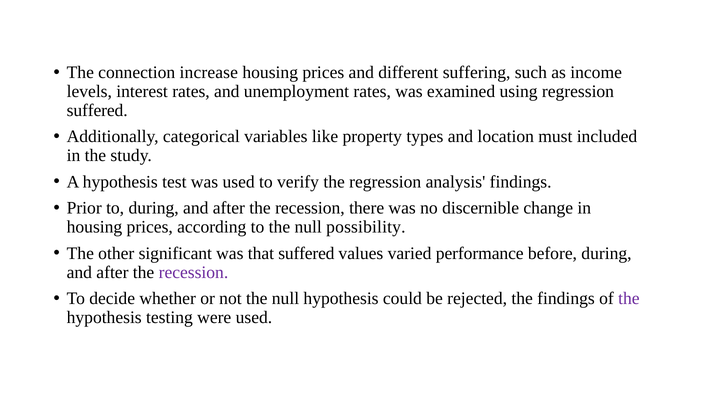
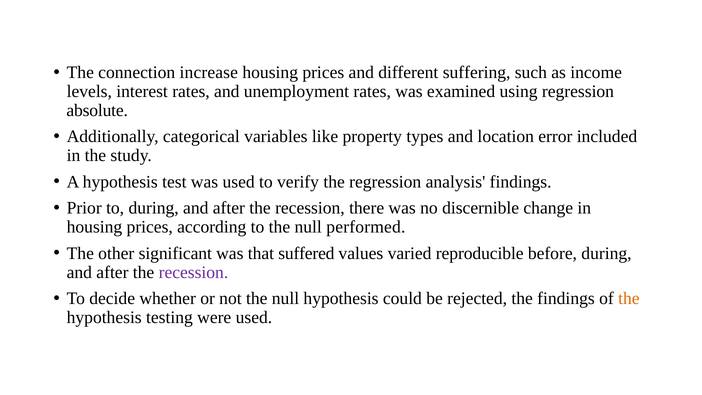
suffered: suffered -> absolute (97, 110)
must: must -> error (555, 137)
possibility: possibility -> performed (366, 227)
performance: performance -> reproducible (480, 253)
the colour: purple -> orange (629, 298)
